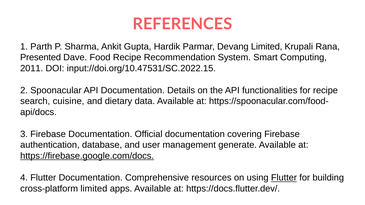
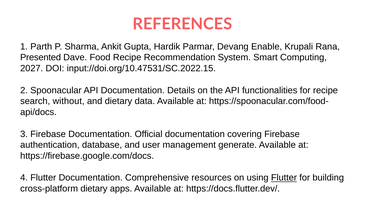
Devang Limited: Limited -> Enable (267, 47)
2011: 2011 -> 2027 (32, 69)
cuisine: cuisine -> without (69, 101)
https://firebase.google.com/docs underline: present -> none (87, 156)
cross-platform limited: limited -> dietary (94, 189)
